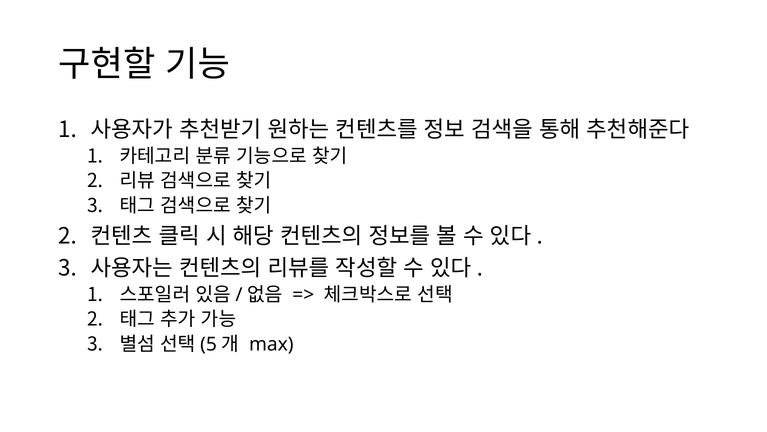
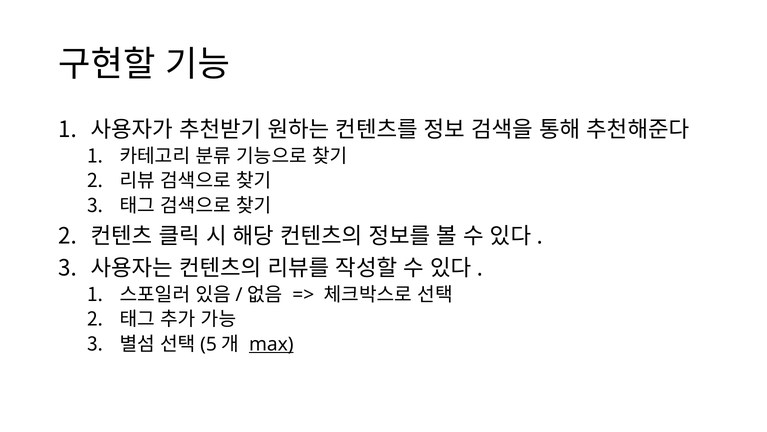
max underline: none -> present (271, 344)
